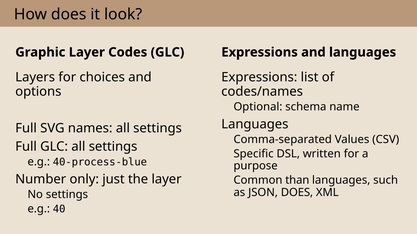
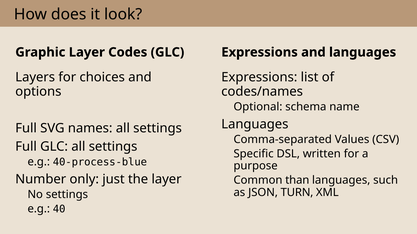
JSON DOES: DOES -> TURN (297, 193)
